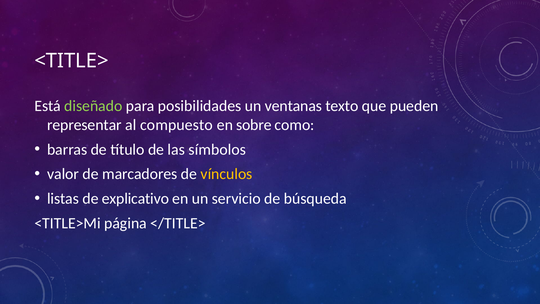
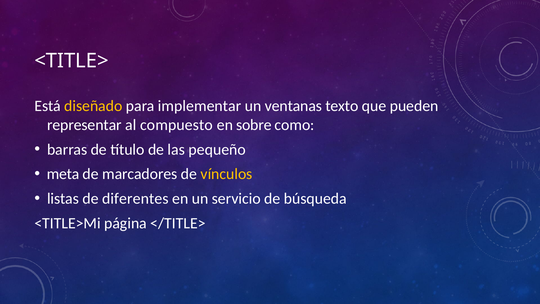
diseñado colour: light green -> yellow (93, 106)
posibilidades: posibilidades -> implementar (200, 106)
símbolos: símbolos -> pequeño (217, 149)
valor: valor -> meta (63, 174)
explicativo: explicativo -> diferentes (135, 198)
